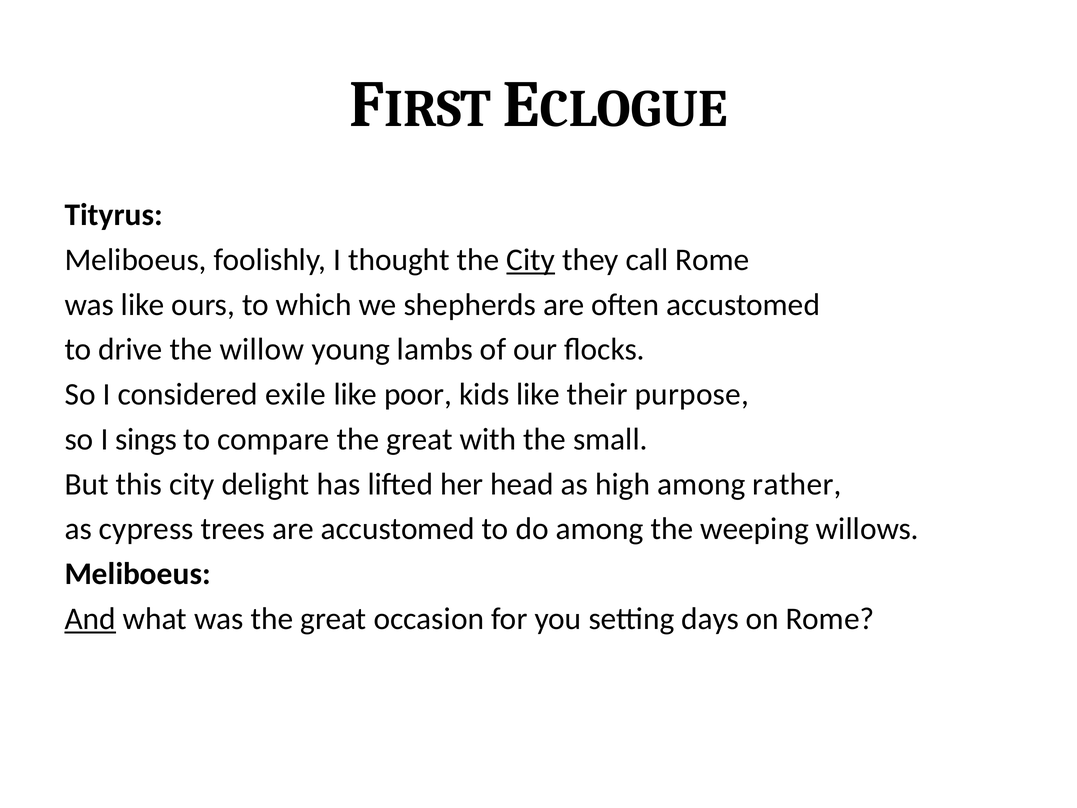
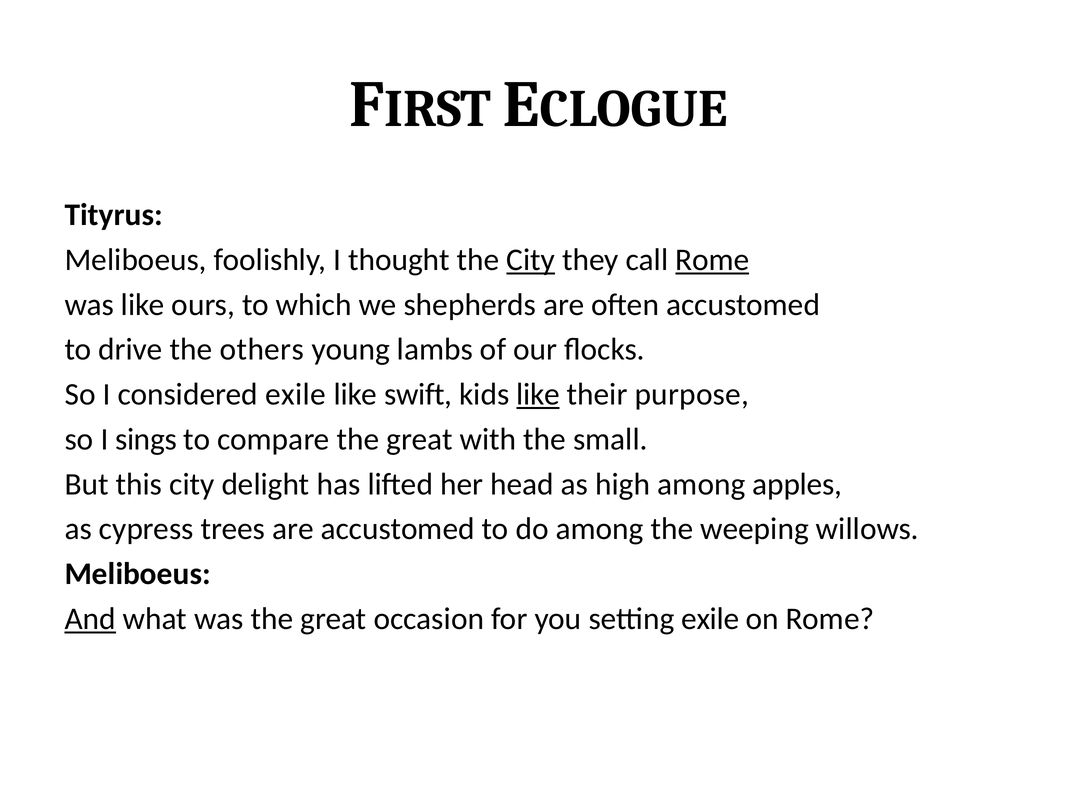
Rome underline: none -> present (712, 260)
willow: willow -> others (262, 349)
poor: poor -> swift (418, 394)
like underline: none -> present (538, 394)
rather: rather -> apples (797, 484)
setting days: days -> exile (710, 619)
